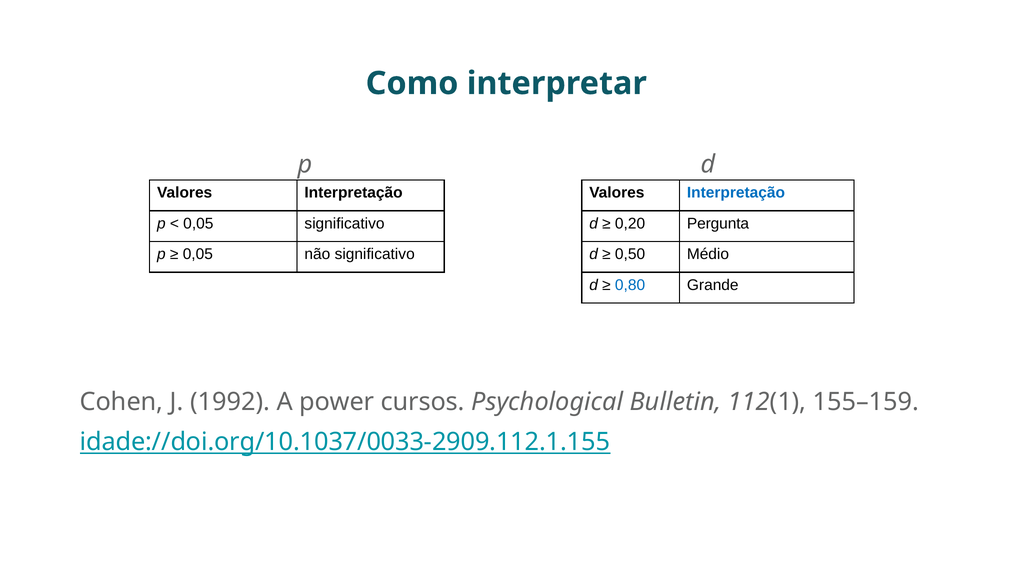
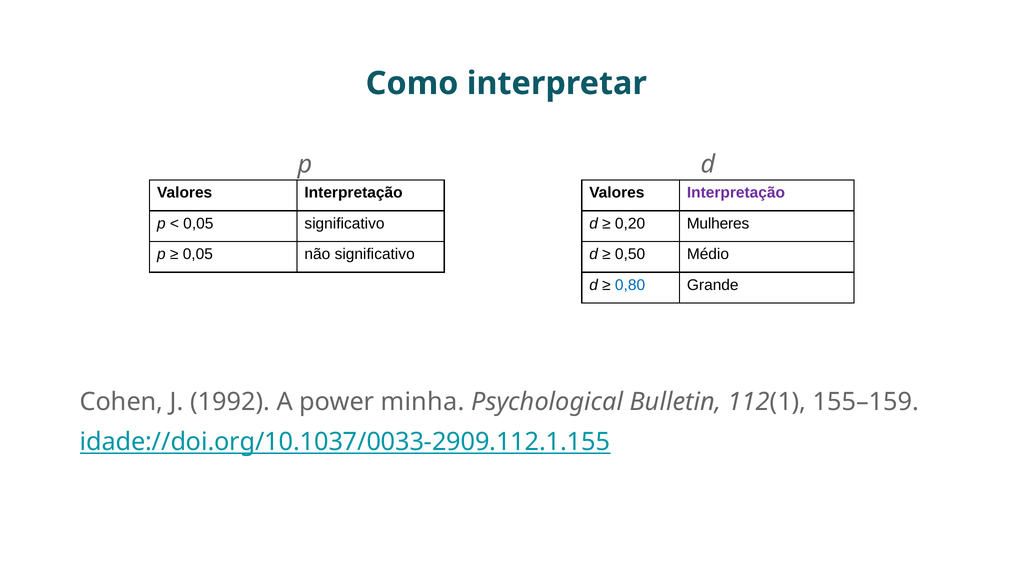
Interpretação colour: blue -> purple (736, 193)
Pergunta: Pergunta -> Mulheres (718, 223)
cursos: cursos -> minha (423, 402)
